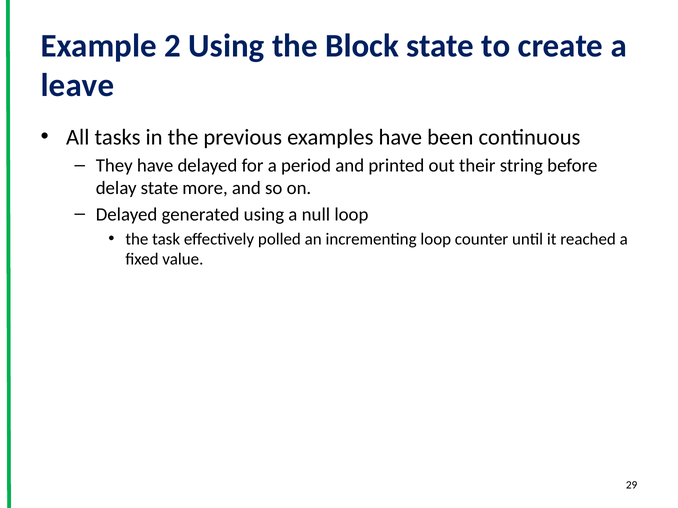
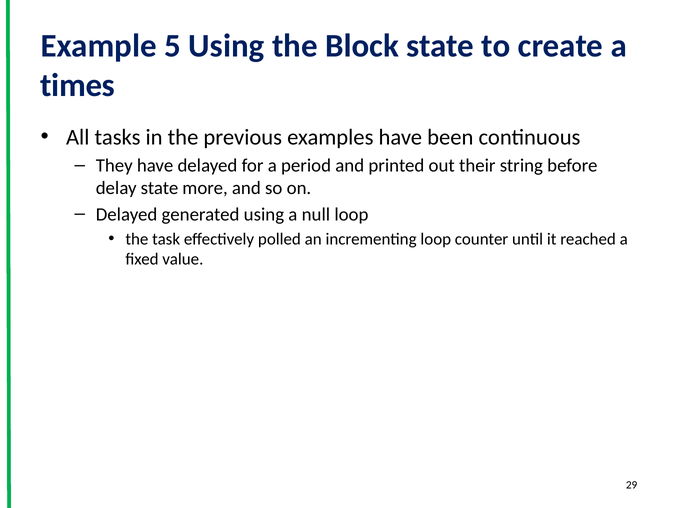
2: 2 -> 5 (173, 46)
leave: leave -> times (78, 85)
